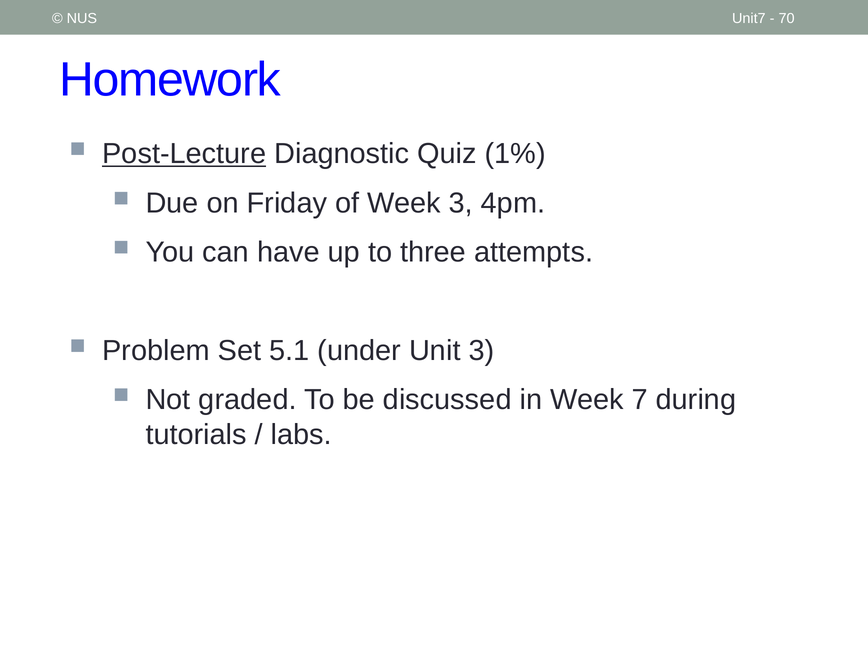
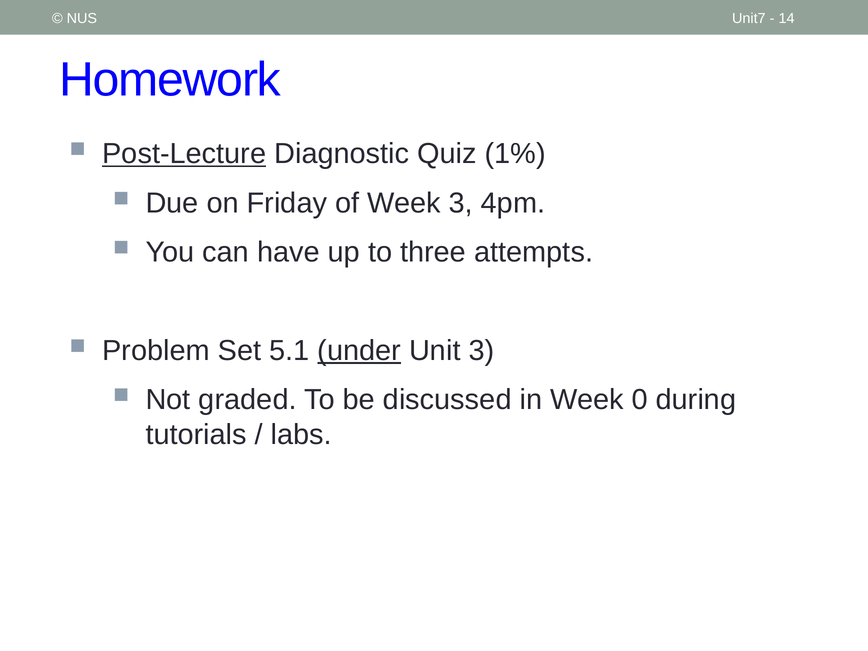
70: 70 -> 14 (787, 18)
under underline: none -> present (359, 351)
7: 7 -> 0 (640, 400)
